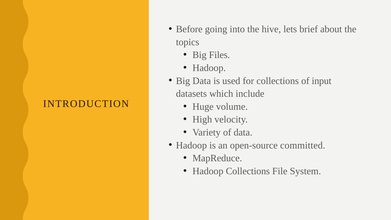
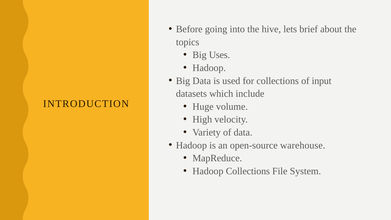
Files: Files -> Uses (219, 55)
committed: committed -> warehouse (303, 145)
